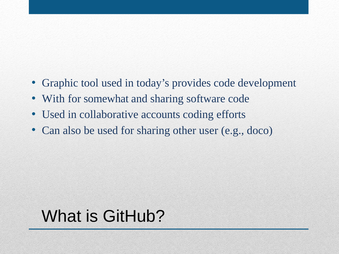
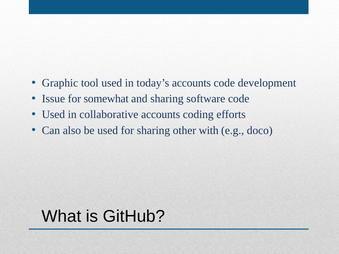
today’s provides: provides -> accounts (191, 83)
With: With -> Issue (53, 99)
user: user -> with (209, 130)
